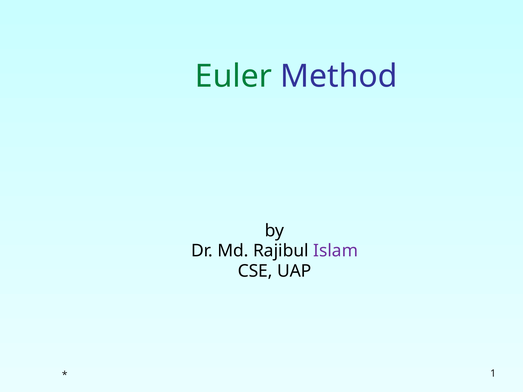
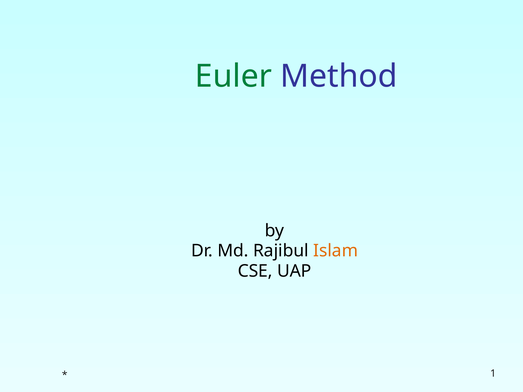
Islam colour: purple -> orange (336, 251)
